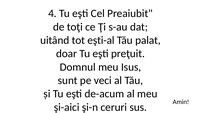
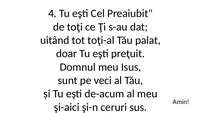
eşti-al: eşti-al -> toţi-al (101, 40)
